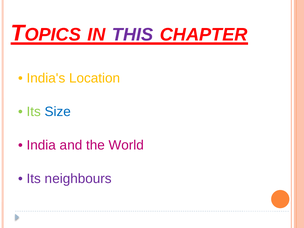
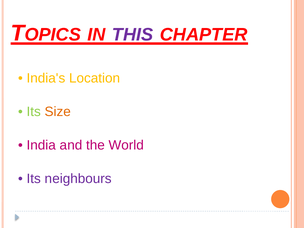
Size colour: blue -> orange (58, 112)
